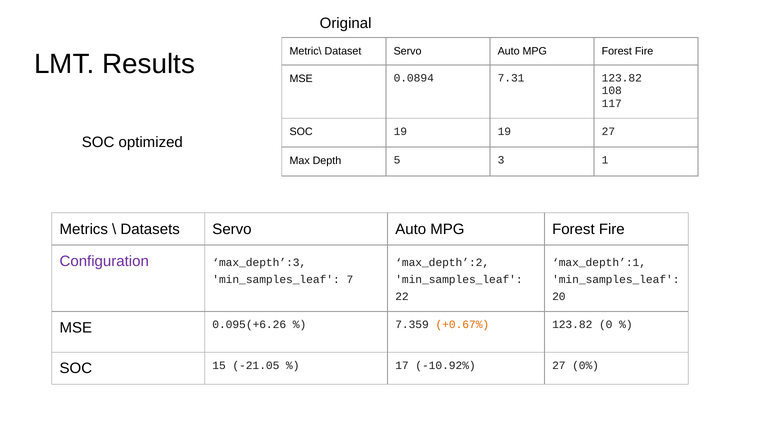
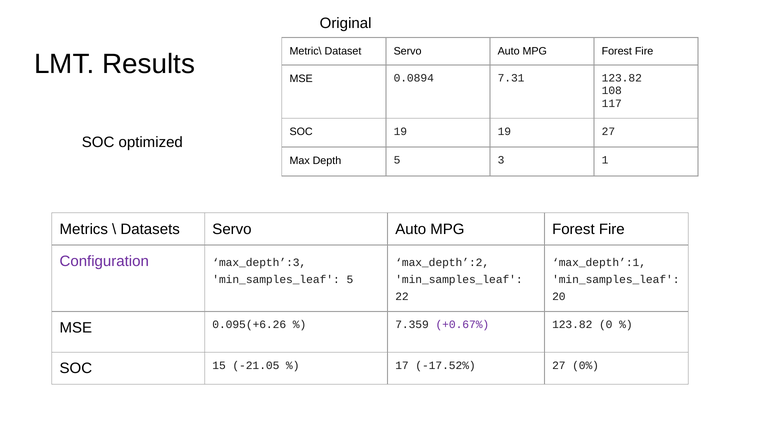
7: 7 -> 5 (350, 280)
+0.67% colour: orange -> purple (462, 325)
-10.92%: -10.92% -> -17.52% (446, 366)
